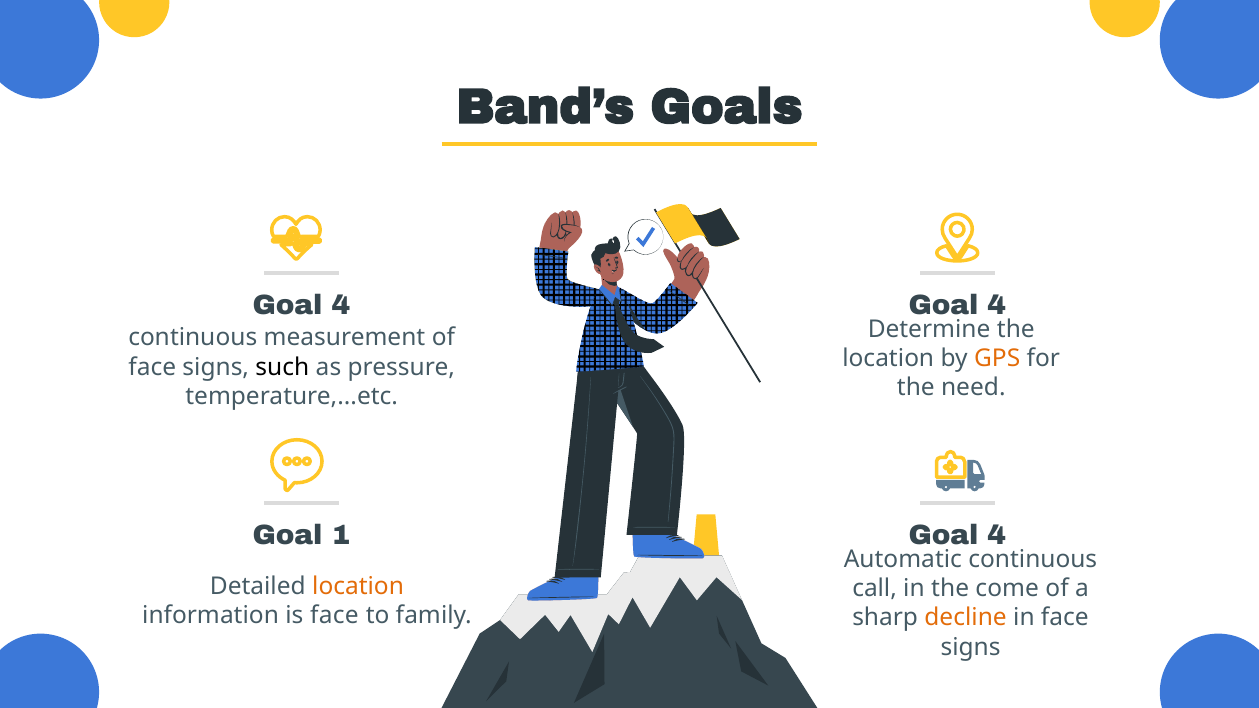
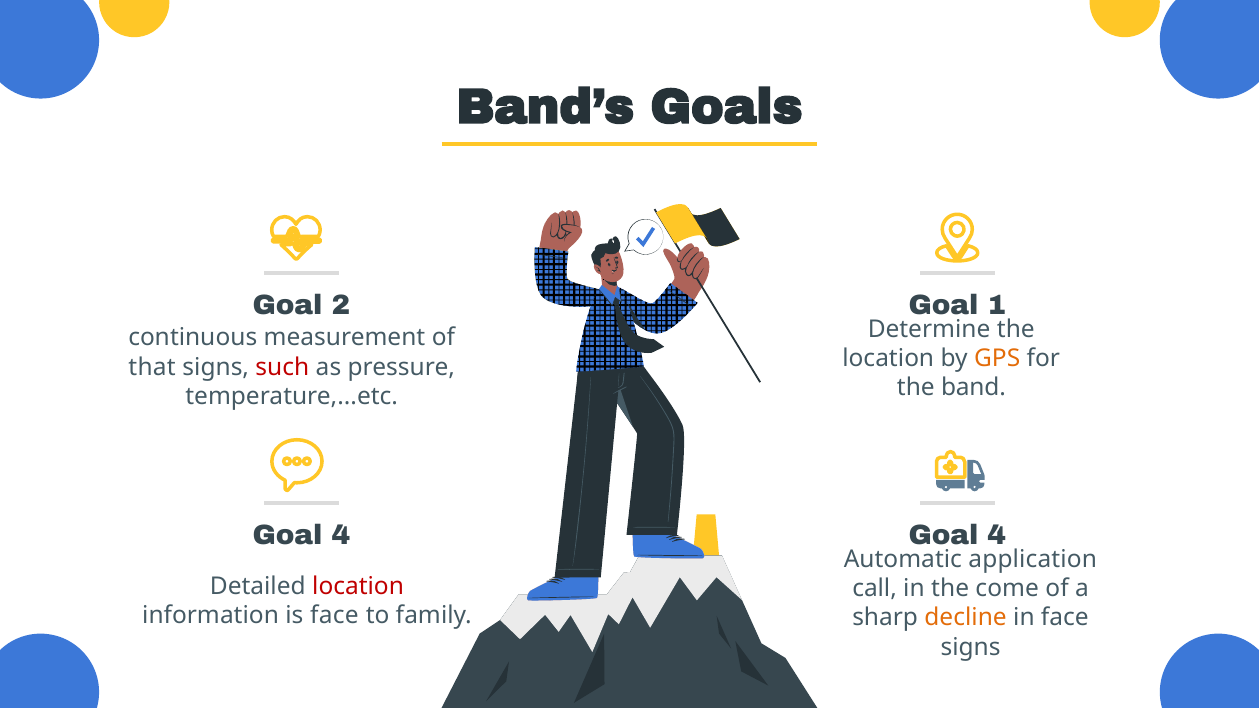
4: 4 -> 2 (341, 305)
4: 4 -> 1 (997, 305)
face: face -> that (152, 367)
such colour: black -> red (282, 367)
need: need -> band (973, 388)
1: 1 -> 4 (341, 536)
Automatic continuous: continuous -> application (1033, 559)
location colour: orange -> red (358, 586)
